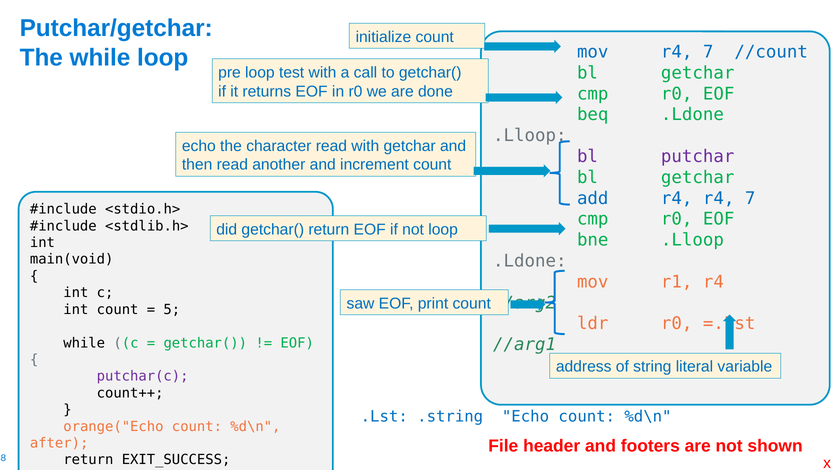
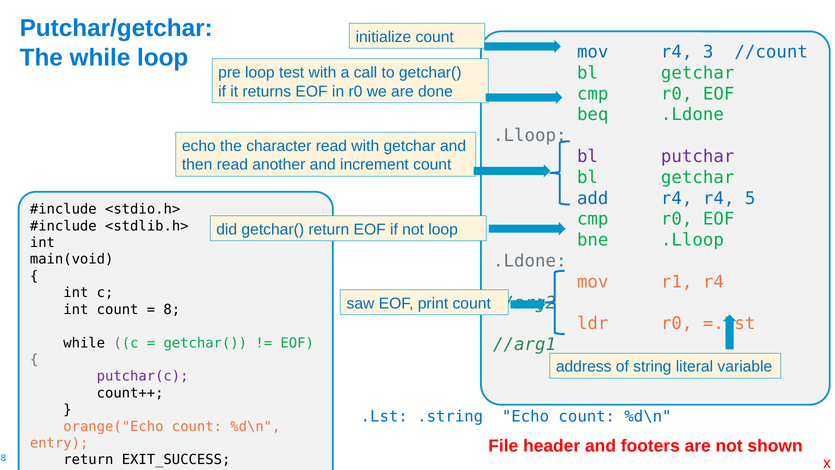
mov r4 7: 7 -> 3 (708, 52)
r4 r4 7: 7 -> 5 (750, 198)
5: 5 -> 8 (172, 309)
after: after -> entry (59, 443)
